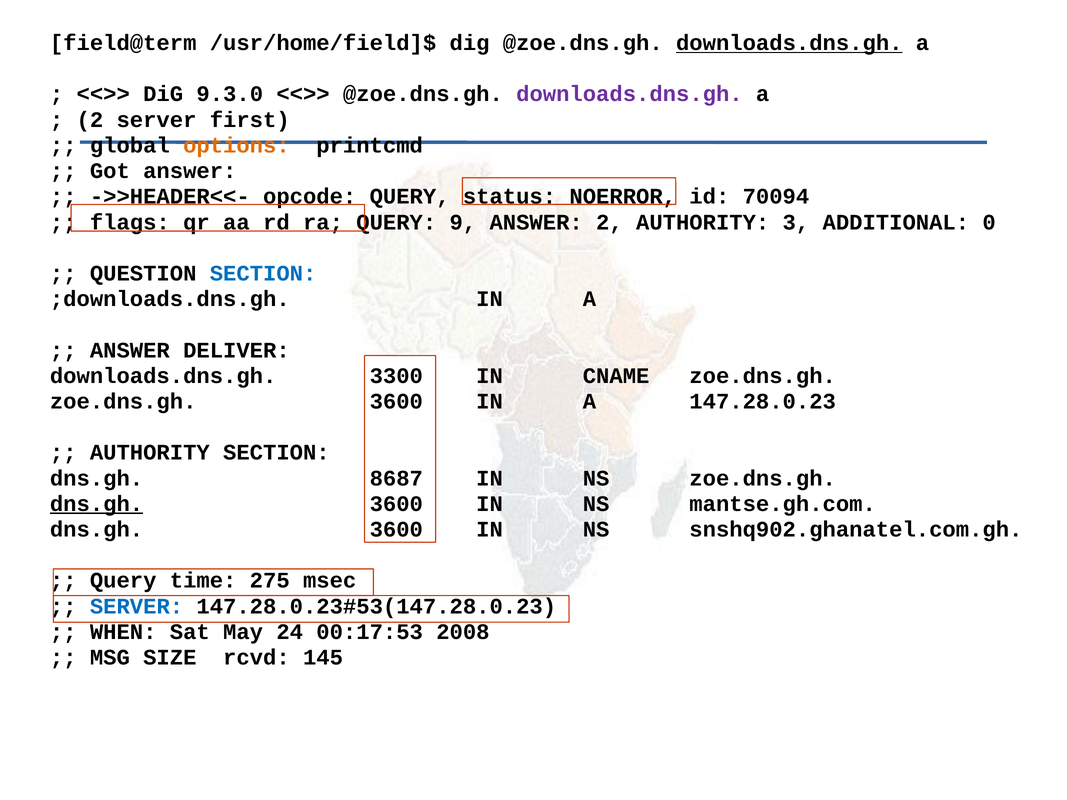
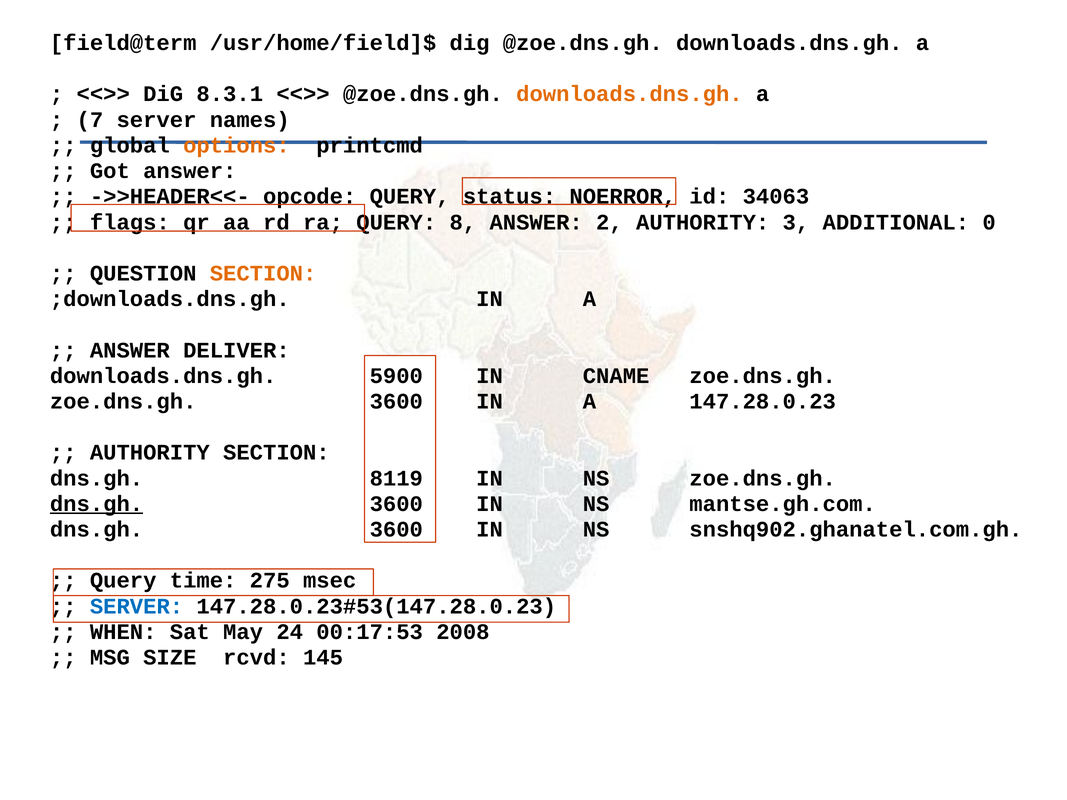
downloads.dns.gh underline: present -> none (789, 43)
9.3.0: 9.3.0 -> 8.3.1 (230, 94)
downloads.dns.gh colour: purple -> orange (629, 94)
2: 2 -> 7 (90, 120)
first: first -> names (250, 120)
70094: 70094 -> 34063 (776, 197)
9: 9 -> 8 (463, 222)
SECTION colour: blue -> orange (263, 273)
3300: 3300 -> 5900 (396, 376)
8687: 8687 -> 8119 (396, 478)
